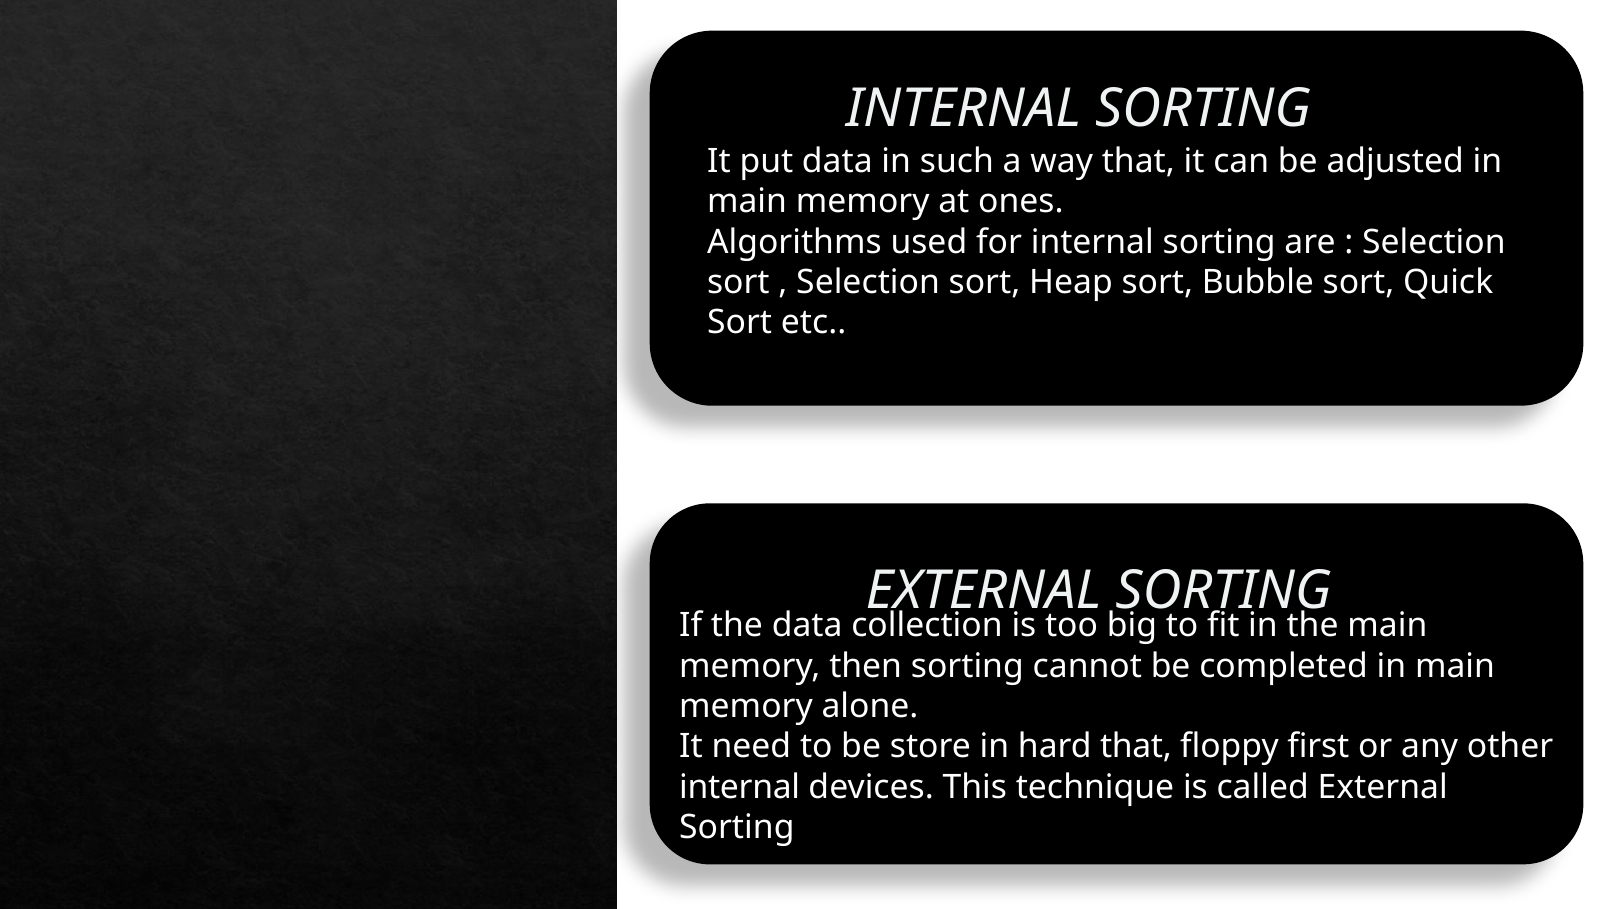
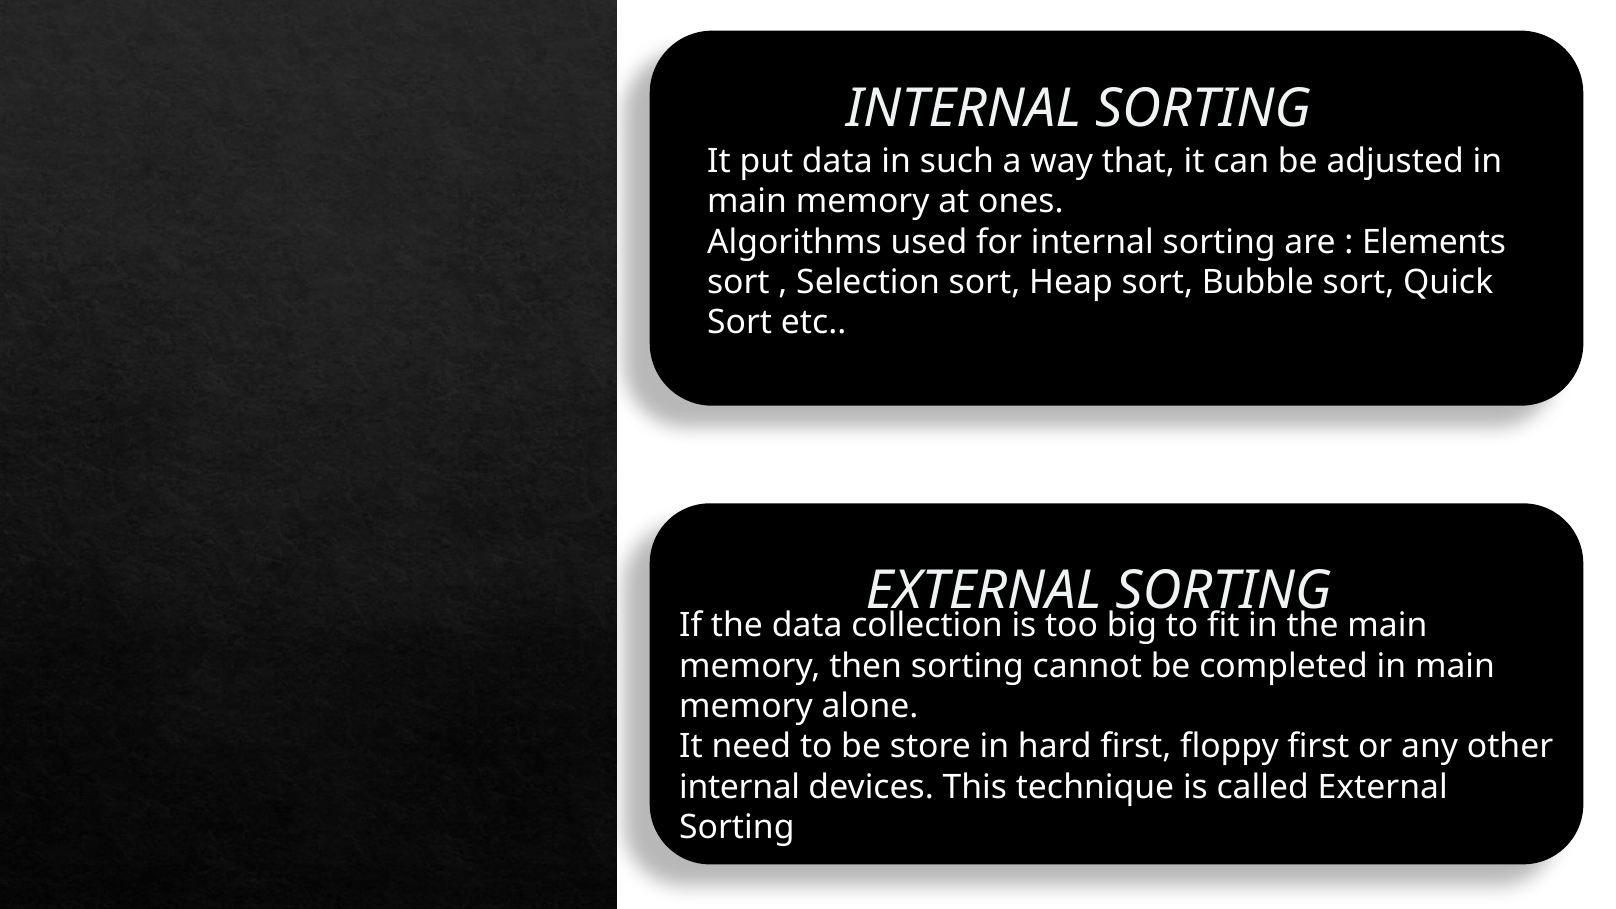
Selection: Selection -> Elements (1434, 242)
hard that: that -> first (1136, 747)
